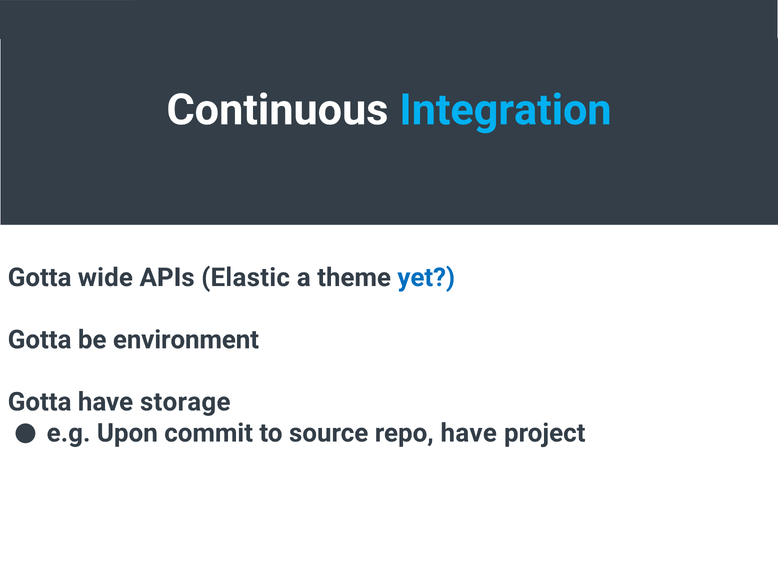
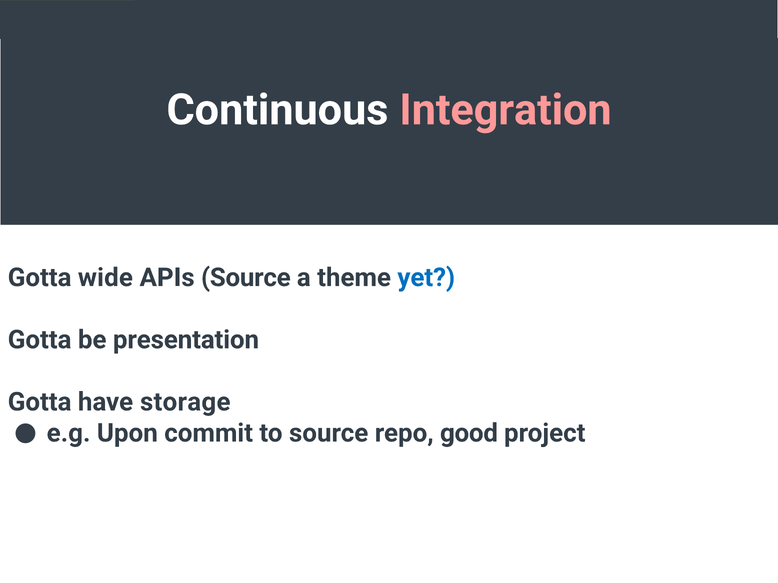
Integration colour: light blue -> pink (505, 110)
APIs Elastic: Elastic -> Source (246, 278)
environment: environment -> presentation (186, 340)
repo have: have -> good (469, 433)
